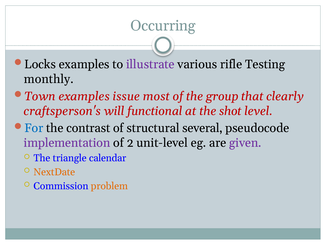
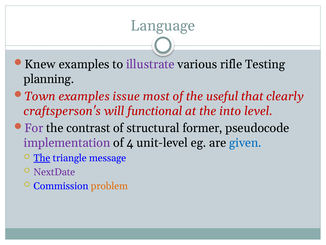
Occurring: Occurring -> Language (163, 26)
Locks: Locks -> Knew (40, 64)
monthly: monthly -> planning (49, 79)
group: group -> useful (222, 96)
shot: shot -> into (230, 111)
For colour: blue -> purple (34, 128)
several: several -> former (203, 128)
2: 2 -> 4 (130, 143)
given colour: purple -> blue (245, 143)
The underline: none -> present (42, 158)
calendar: calendar -> message (108, 158)
NextDate colour: orange -> purple (54, 172)
